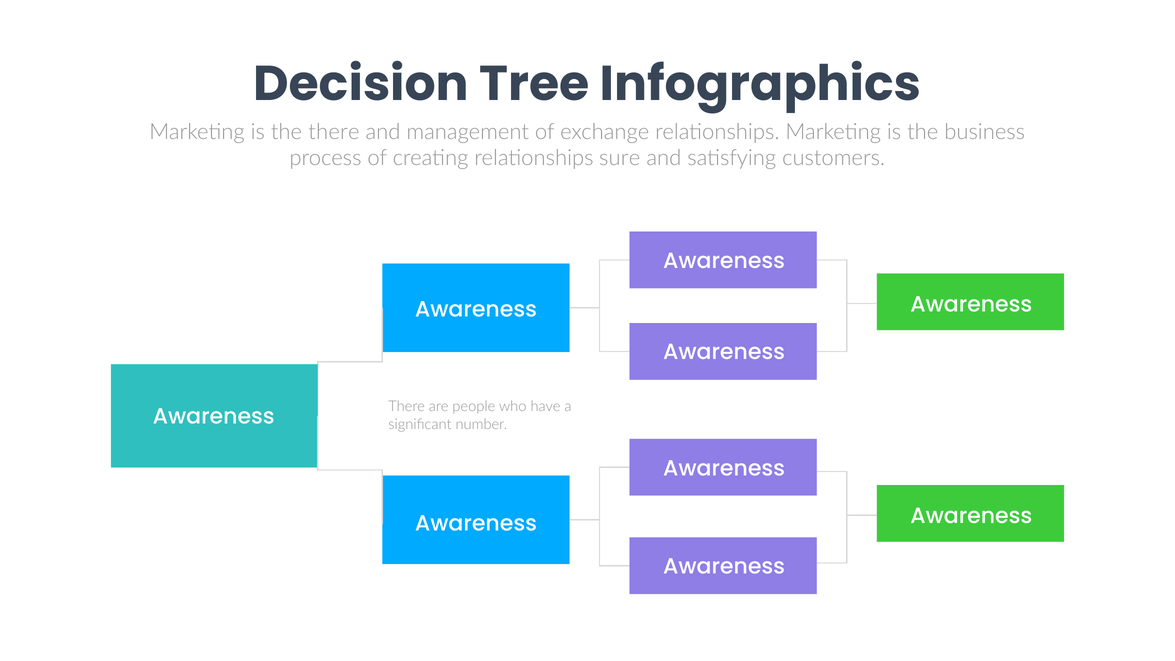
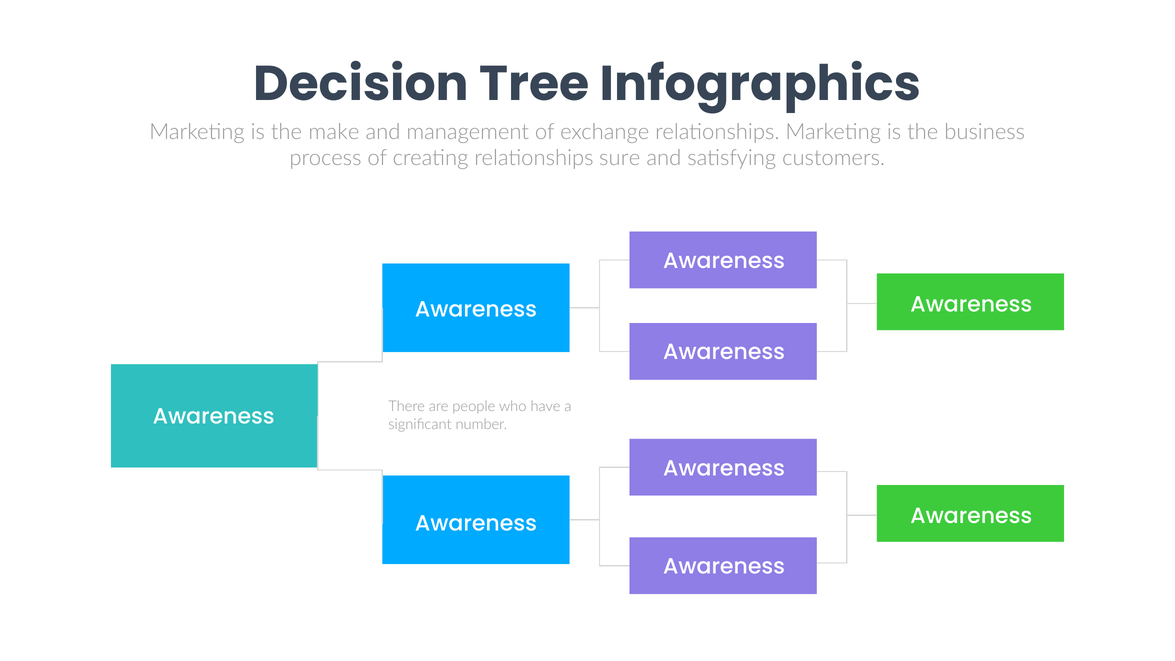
the there: there -> make (334, 132)
